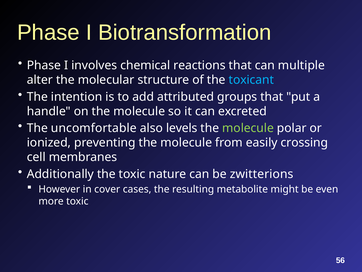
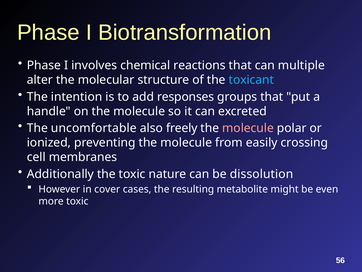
attributed: attributed -> responses (186, 97)
levels: levels -> freely (182, 128)
molecule colour: light green -> pink (248, 128)
zwitterions: zwitterions -> dissolution (262, 174)
